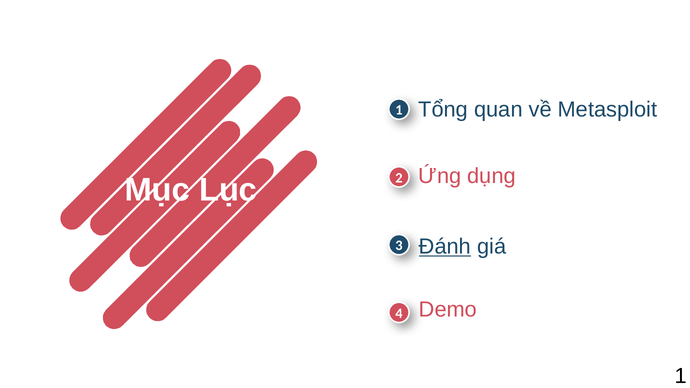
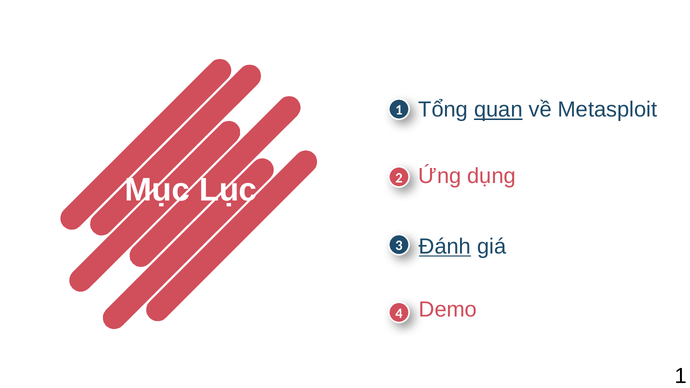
quan underline: none -> present (498, 110)
